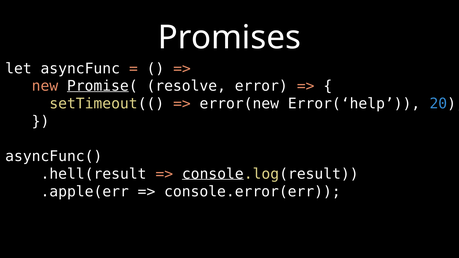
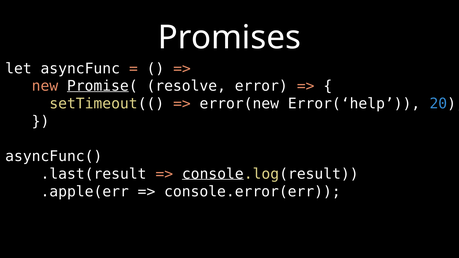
.hell(result: .hell(result -> .last(result (94, 174)
